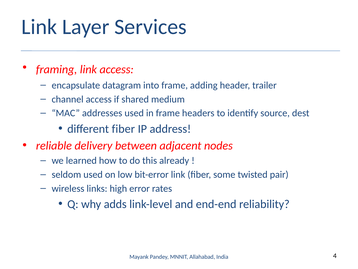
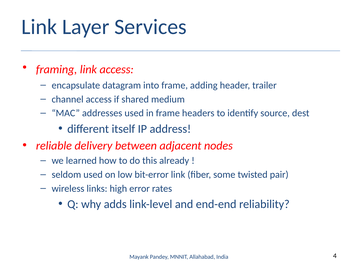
different fiber: fiber -> itself (123, 129)
